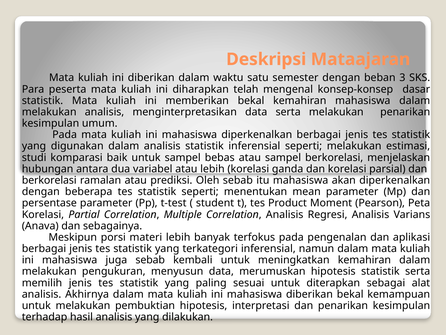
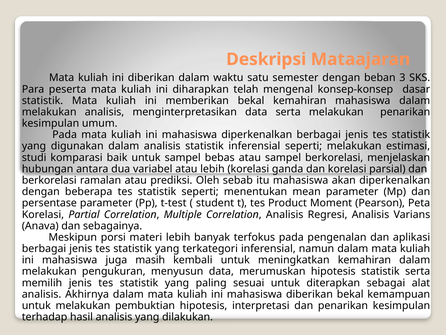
juga sebab: sebab -> masih (150, 260)
